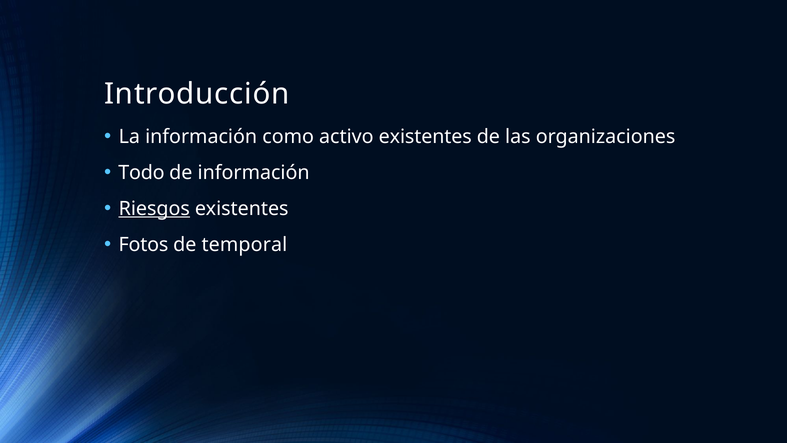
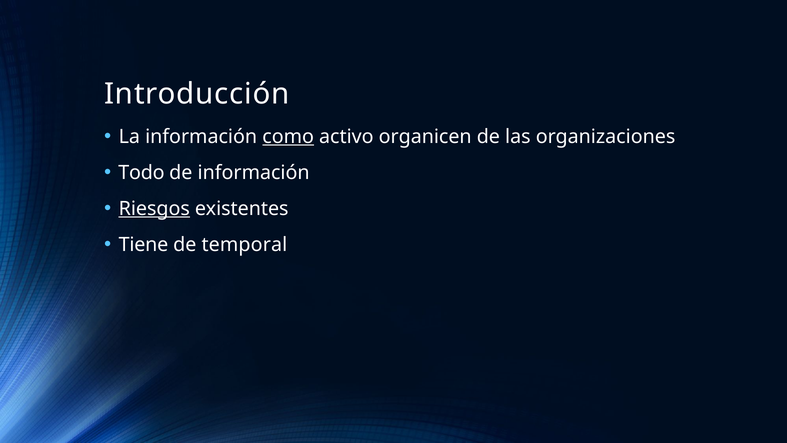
como underline: none -> present (288, 136)
activo existentes: existentes -> organicen (425, 136)
Fotos: Fotos -> Tiene (143, 244)
